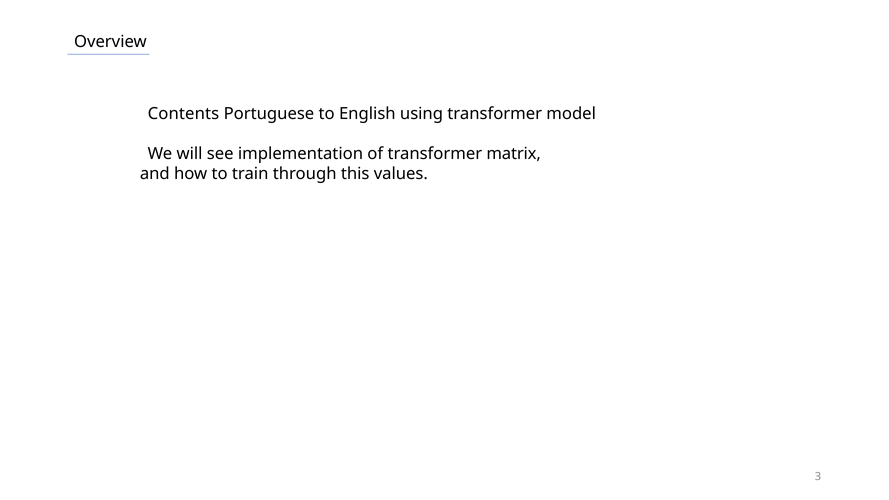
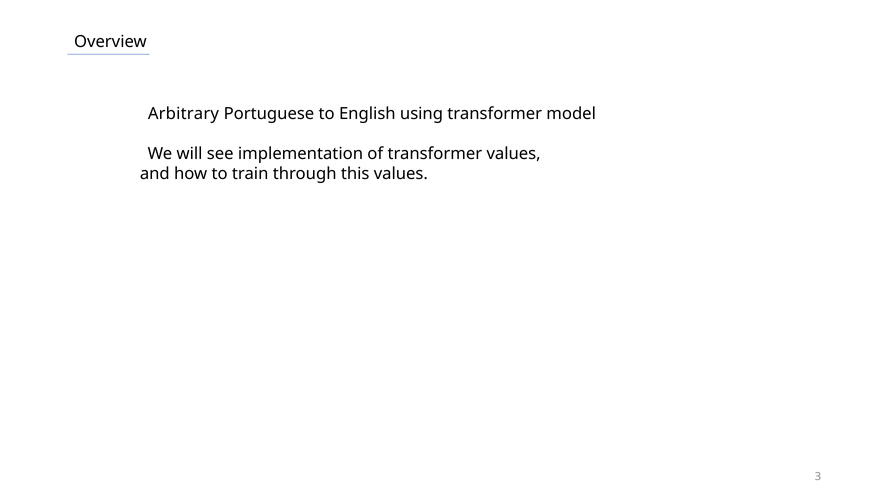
Contents: Contents -> Arbitrary (183, 114)
transformer matrix: matrix -> values (514, 154)
